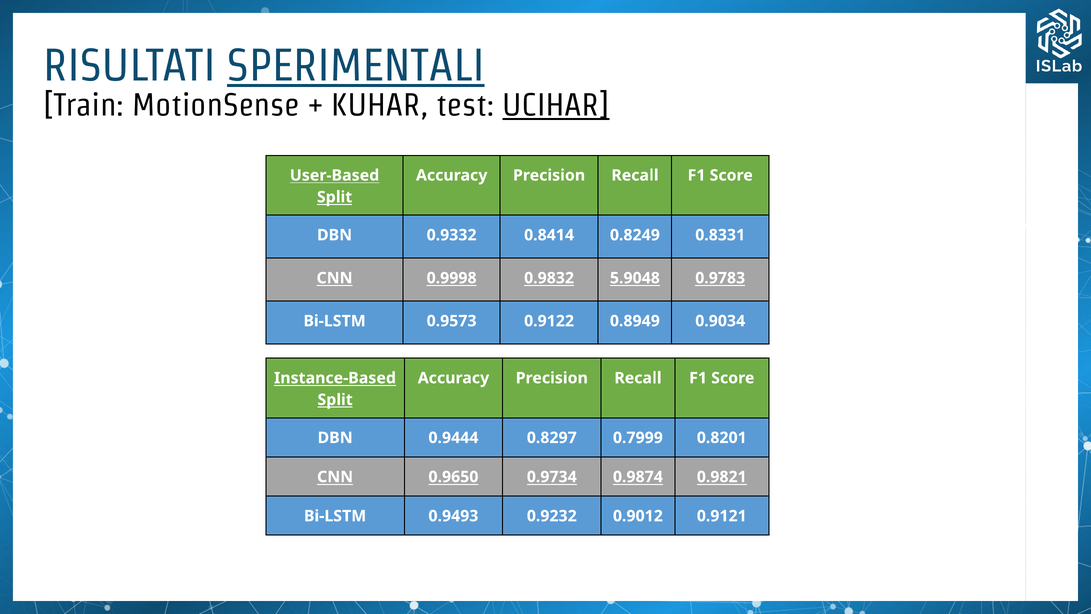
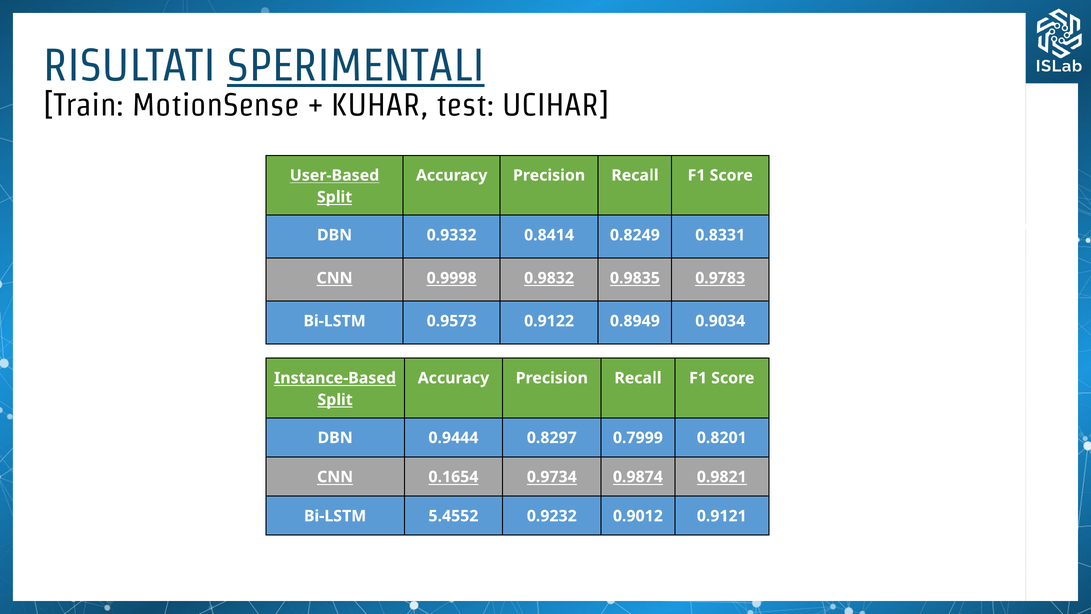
UCIHAR underline: present -> none (556, 105)
5.9048: 5.9048 -> 0.9835 (635, 278)
0.9650: 0.9650 -> 0.1654 (453, 477)
0.9493: 0.9493 -> 5.4552 (453, 516)
